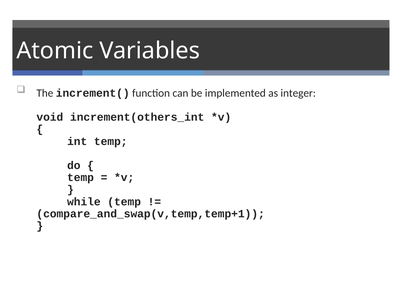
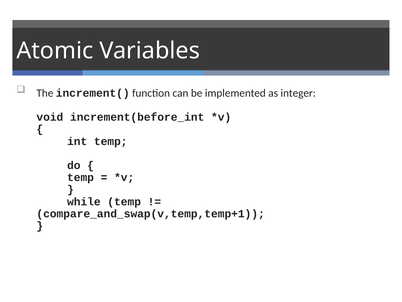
increment(others_int: increment(others_int -> increment(before_int (137, 117)
